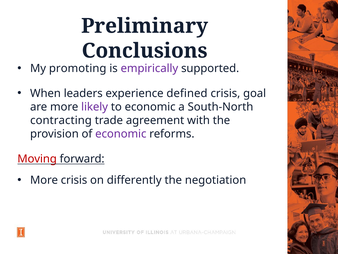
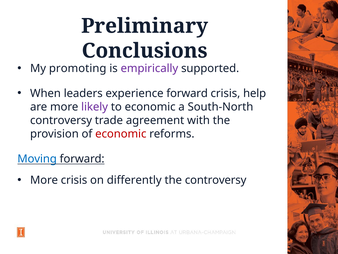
experience defined: defined -> forward (187, 93)
goal: goal -> help (255, 93)
contracting: contracting -> controversy (61, 120)
economic colour: purple -> red (121, 134)
Moving colour: red -> blue (37, 158)
the negotiation: negotiation -> controversy (216, 180)
